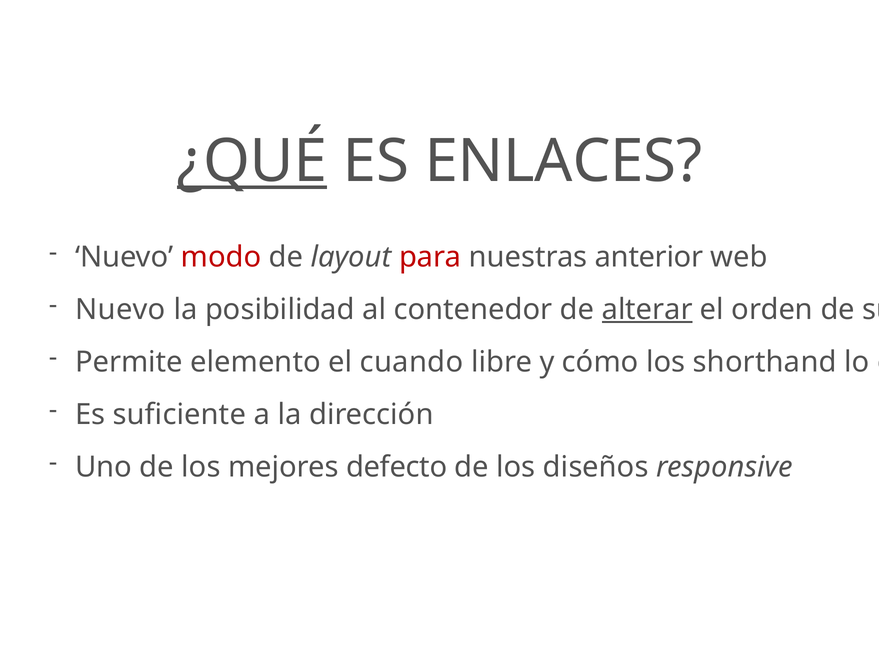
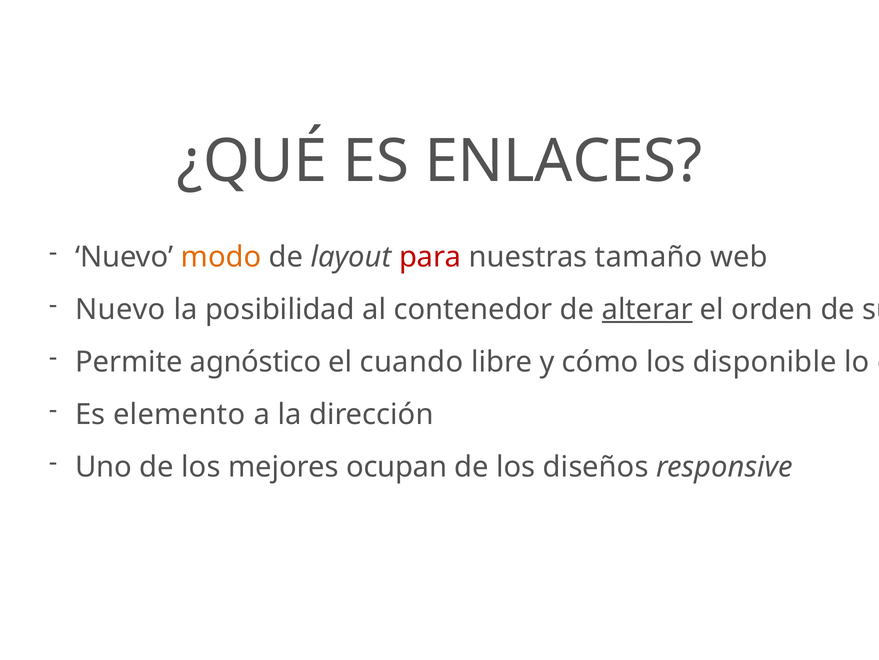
¿QUÉ underline: present -> none (252, 161)
modo colour: red -> orange (221, 257)
anterior: anterior -> tamaño (649, 257)
elemento: elemento -> agnóstico (256, 362)
shorthand: shorthand -> disponible (765, 362)
suficiente: suficiente -> elemento (179, 414)
mejores defecto: defecto -> ocupan (397, 467)
